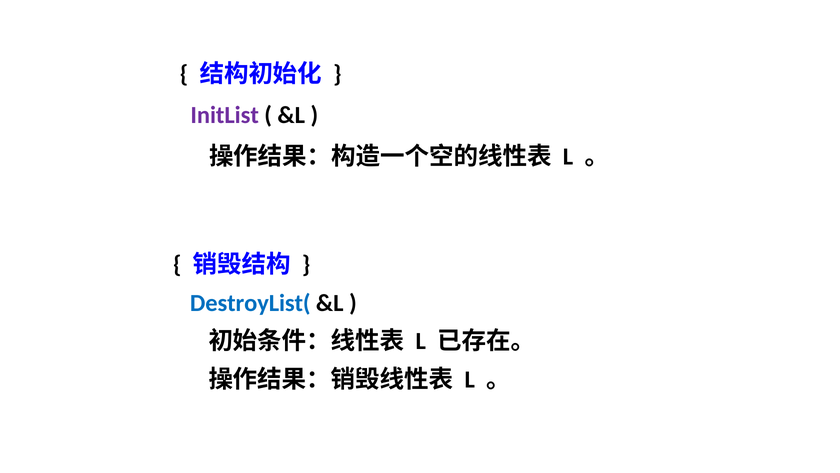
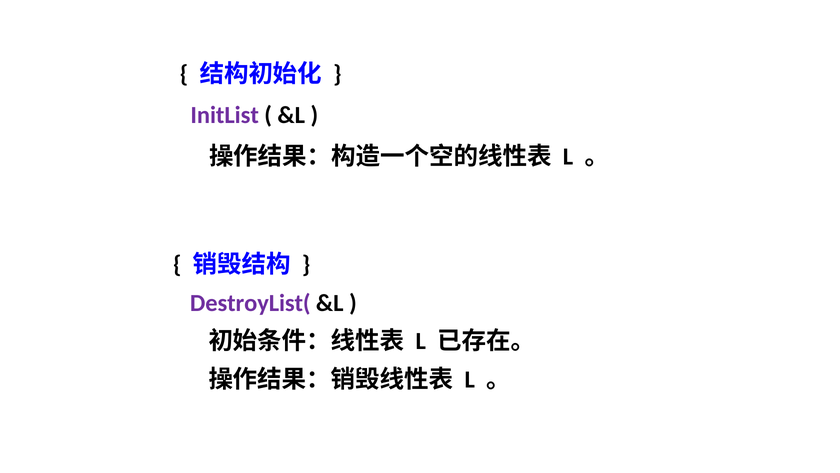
DestroyList( colour: blue -> purple (250, 303)
